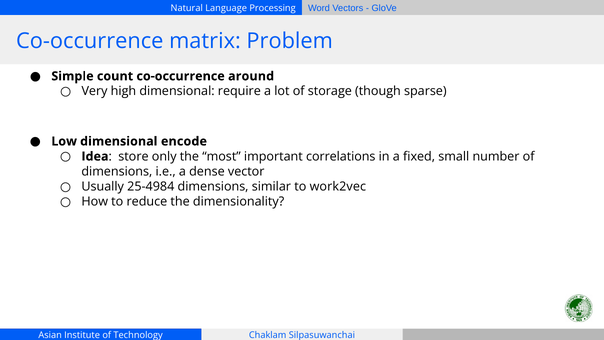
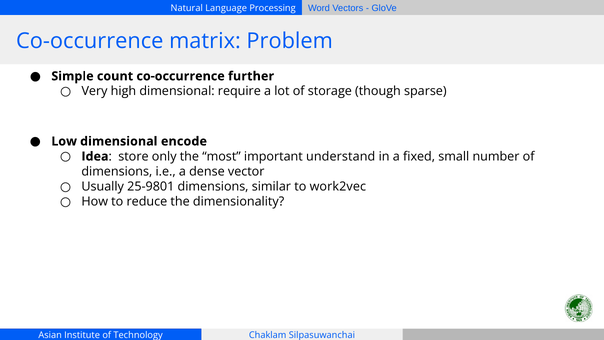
around: around -> further (251, 76)
correlations: correlations -> understand (341, 156)
25-4984: 25-4984 -> 25-9801 (151, 187)
